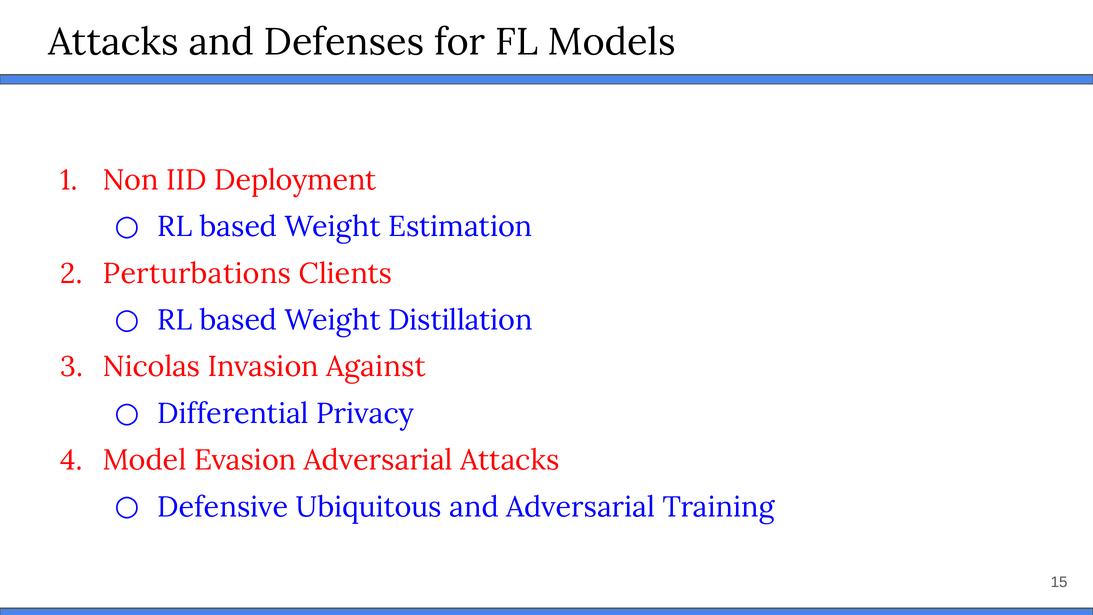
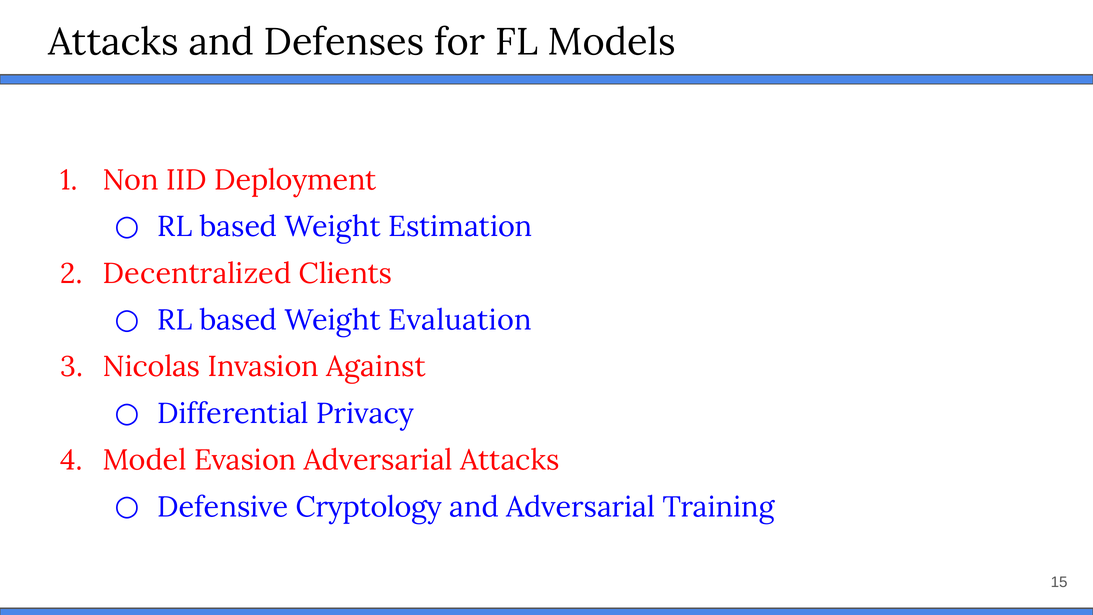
Perturbations: Perturbations -> Decentralized (197, 273)
Distillation: Distillation -> Evaluation (460, 320)
Ubiquitous: Ubiquitous -> Cryptology (369, 507)
